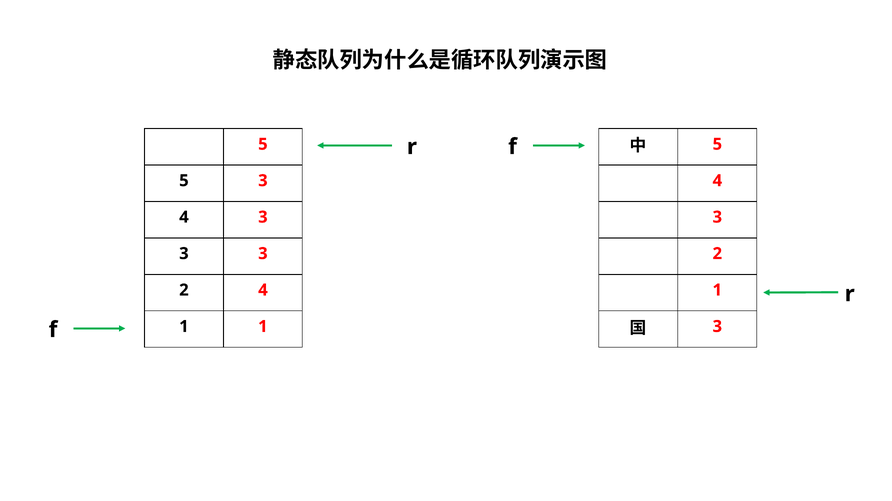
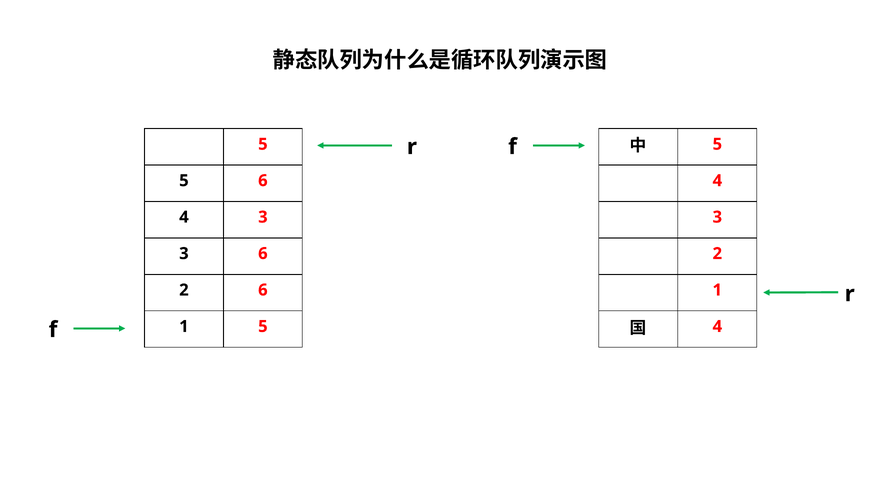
5 3: 3 -> 6 (263, 181)
3: 3 -> 6 (263, 254)
2 4: 4 -> 6 (263, 290)
3: 3 -> 4 (717, 327)
1 1: 1 -> 5 (263, 327)
